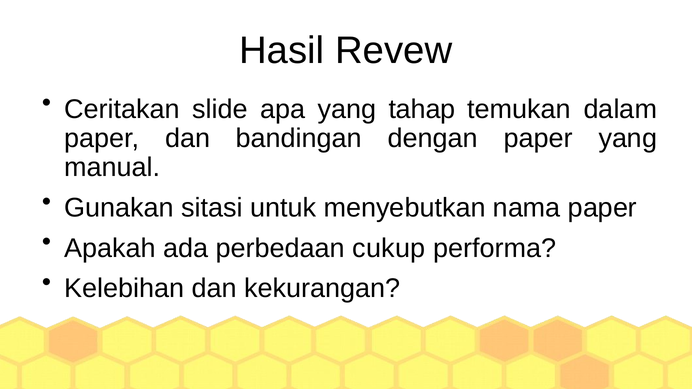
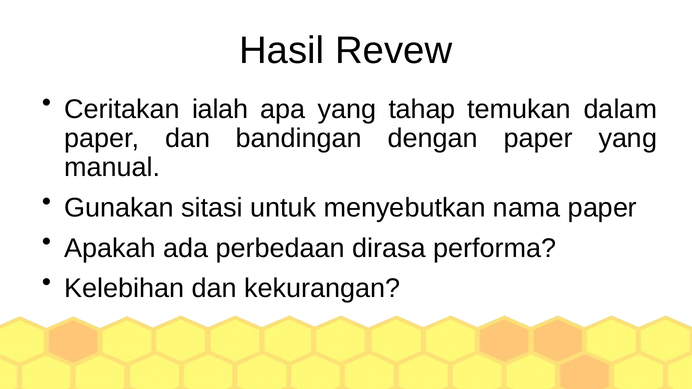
slide: slide -> ialah (220, 109)
cukup: cukup -> dirasa (389, 248)
